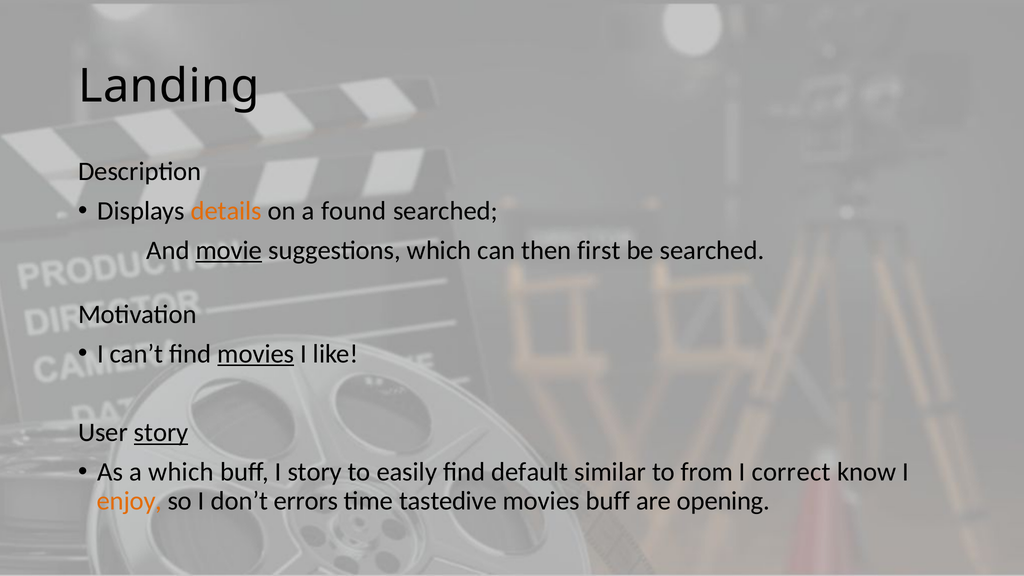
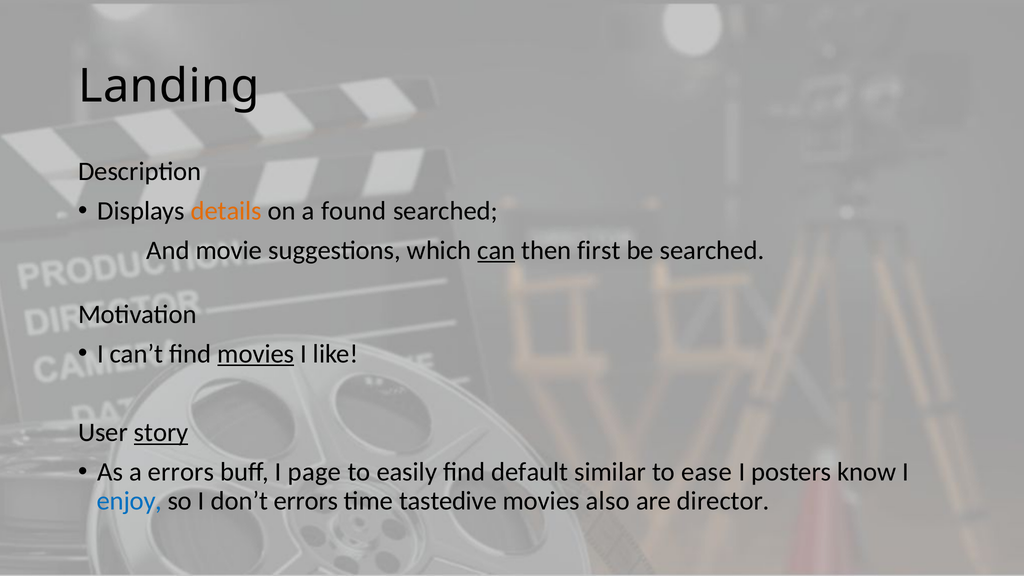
movie underline: present -> none (229, 250)
can underline: none -> present (496, 250)
a which: which -> errors (181, 472)
I story: story -> page (315, 472)
from: from -> ease (707, 472)
correct: correct -> posters (791, 472)
enjoy colour: orange -> blue (130, 501)
movies buff: buff -> also (608, 501)
opening: opening -> director (723, 501)
